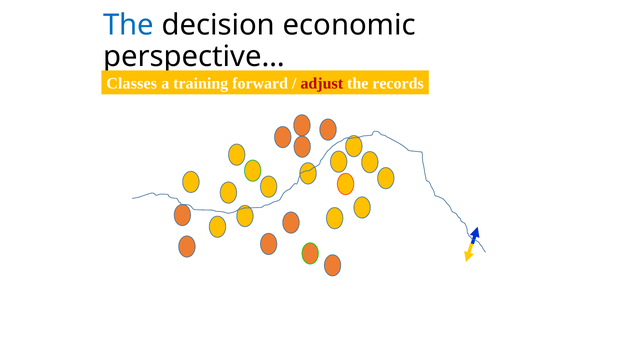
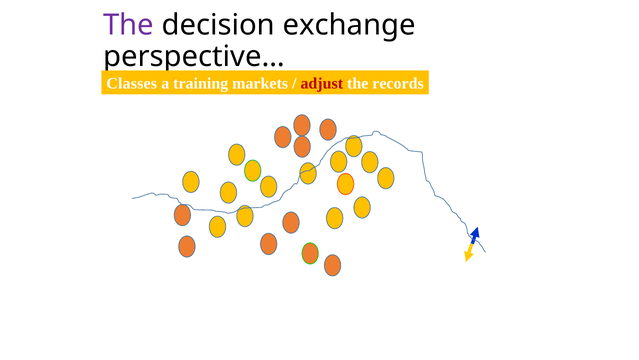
The colour: blue -> purple (128, 25)
economic: economic -> exchange (349, 25)
forward: forward -> markets (260, 83)
